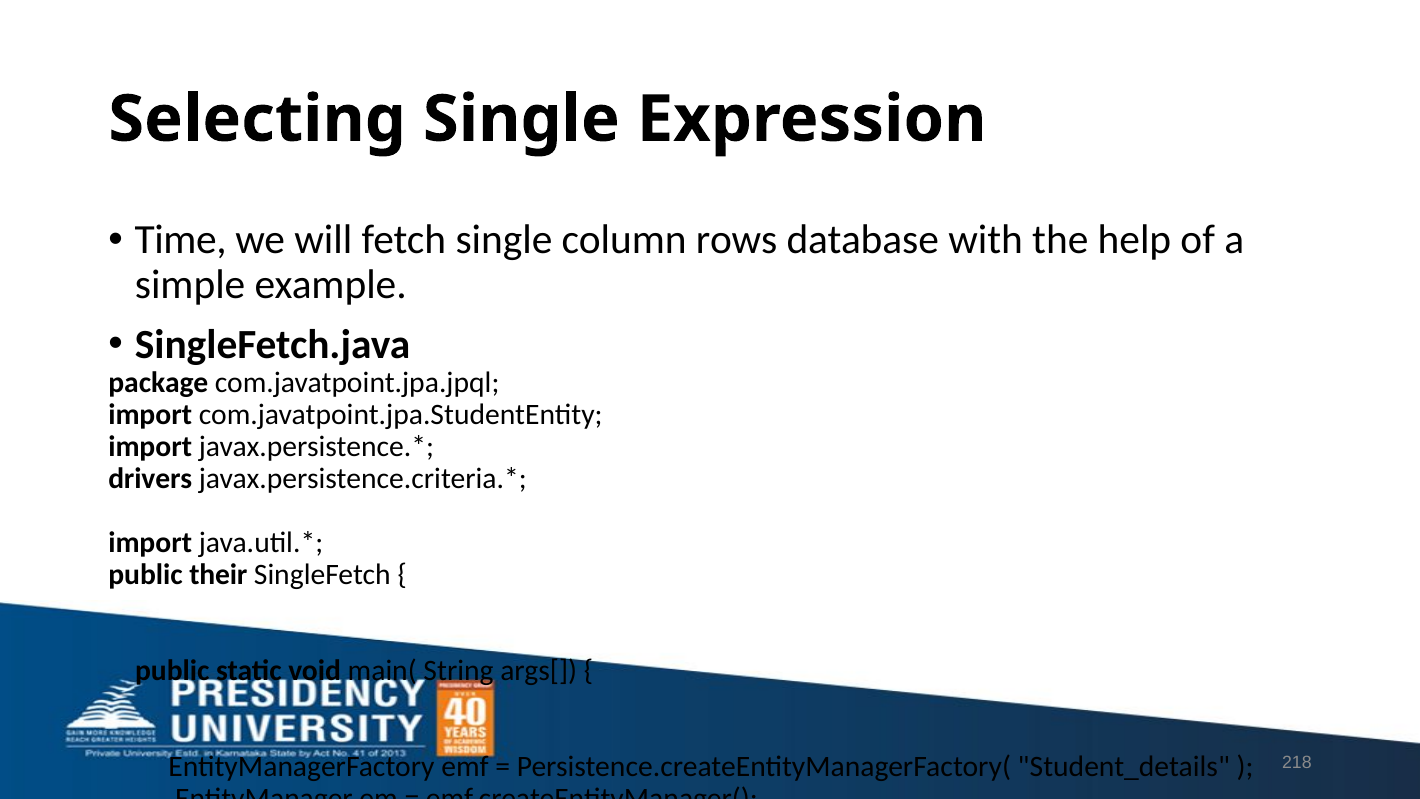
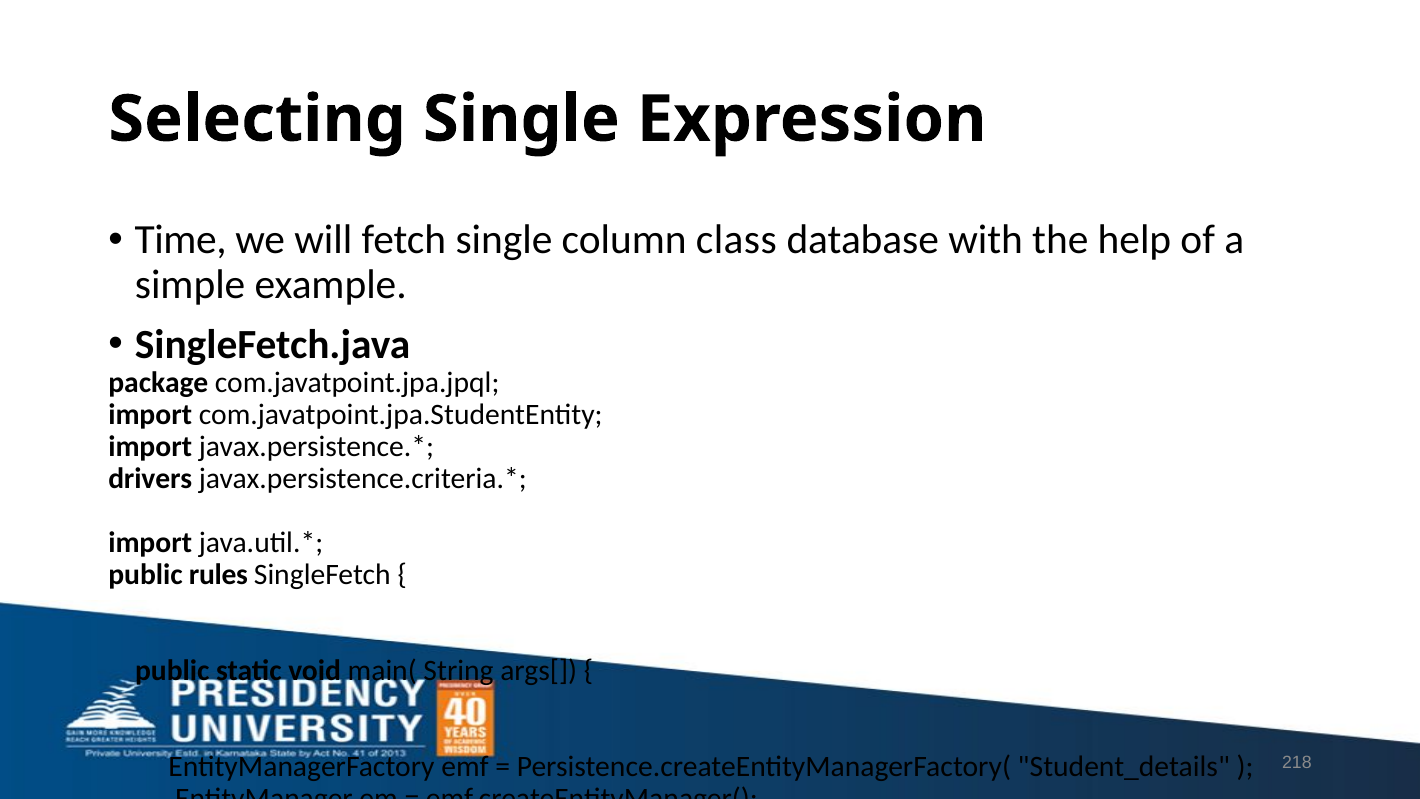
rows: rows -> class (736, 240)
their: their -> rules (218, 574)
